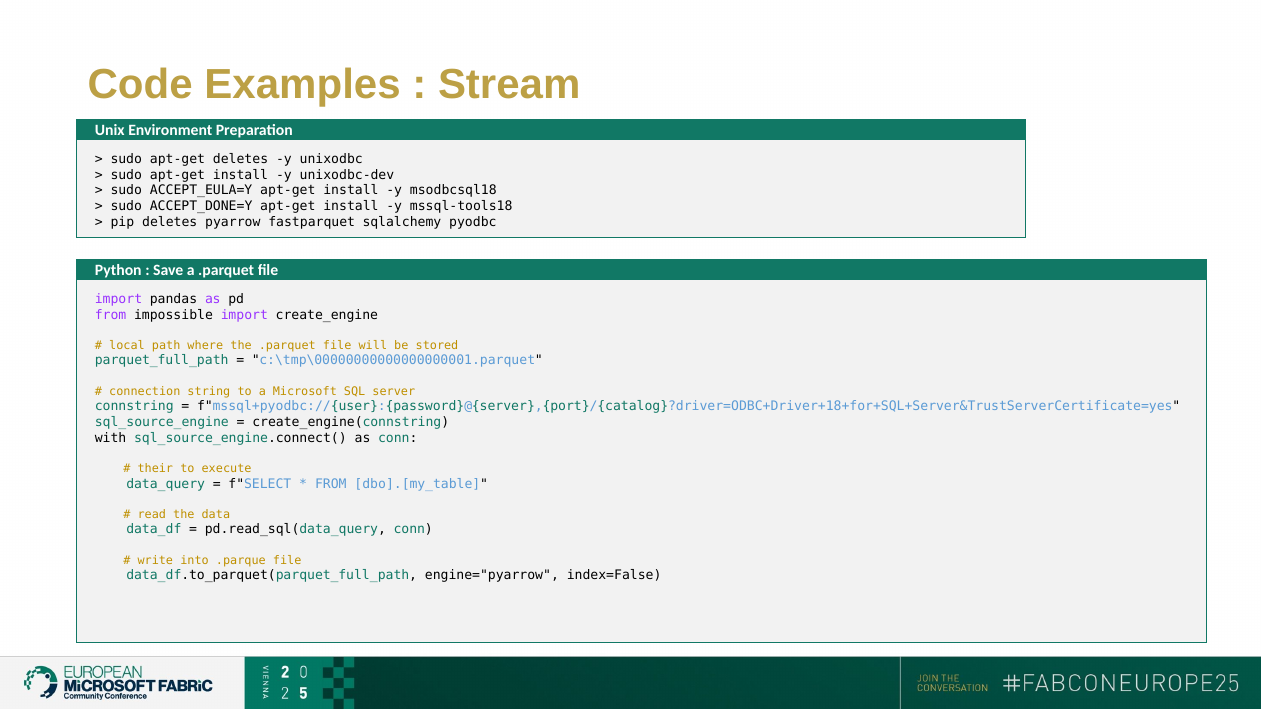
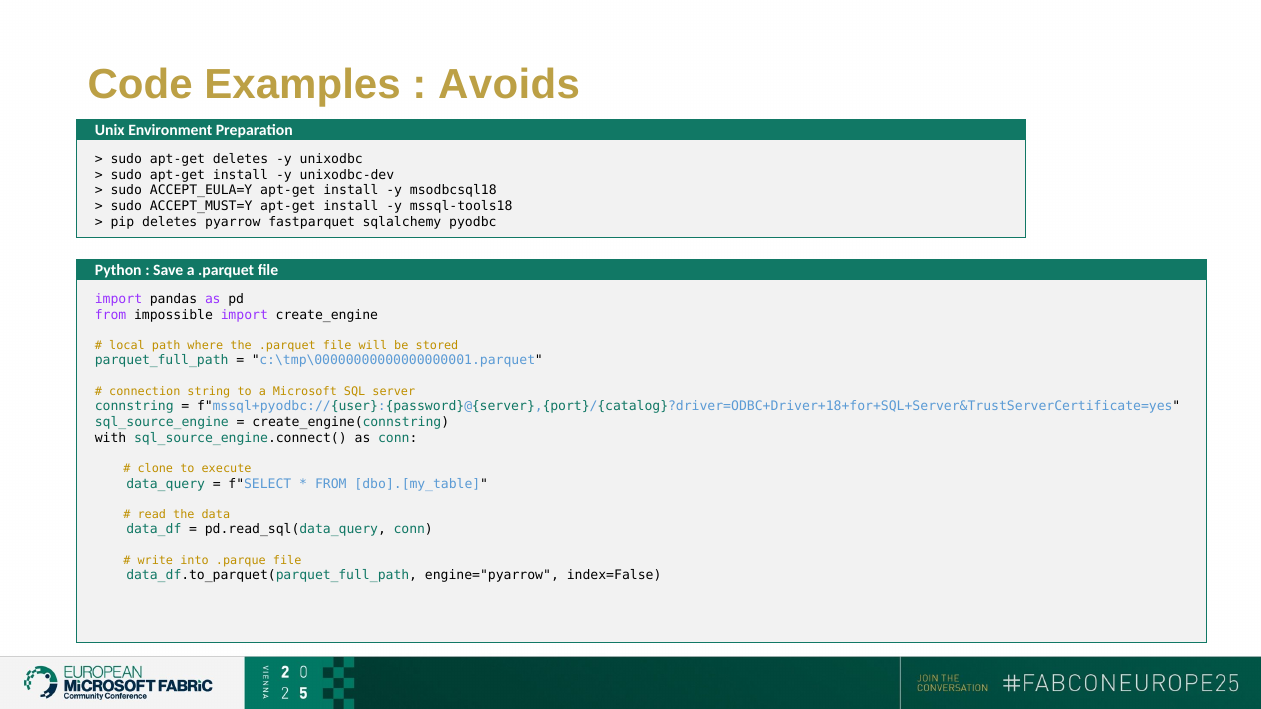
Stream: Stream -> Avoids (509, 85)
ACCEPT_DONE=Y: ACCEPT_DONE=Y -> ACCEPT_MUST=Y (201, 206)
their: their -> clone (155, 469)
